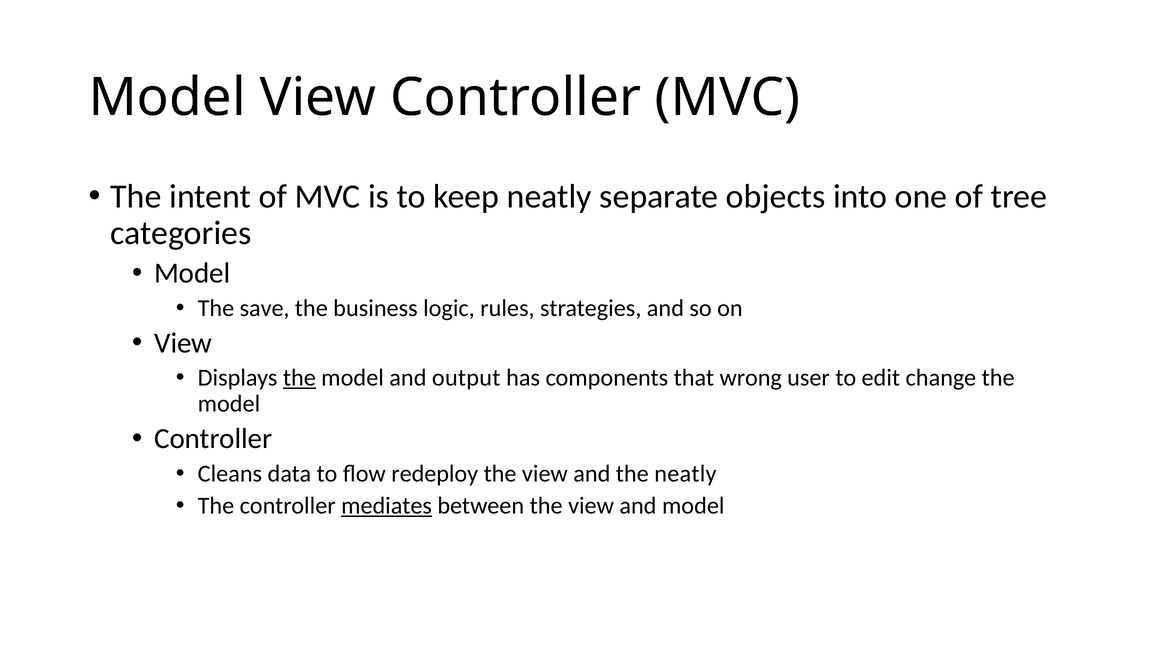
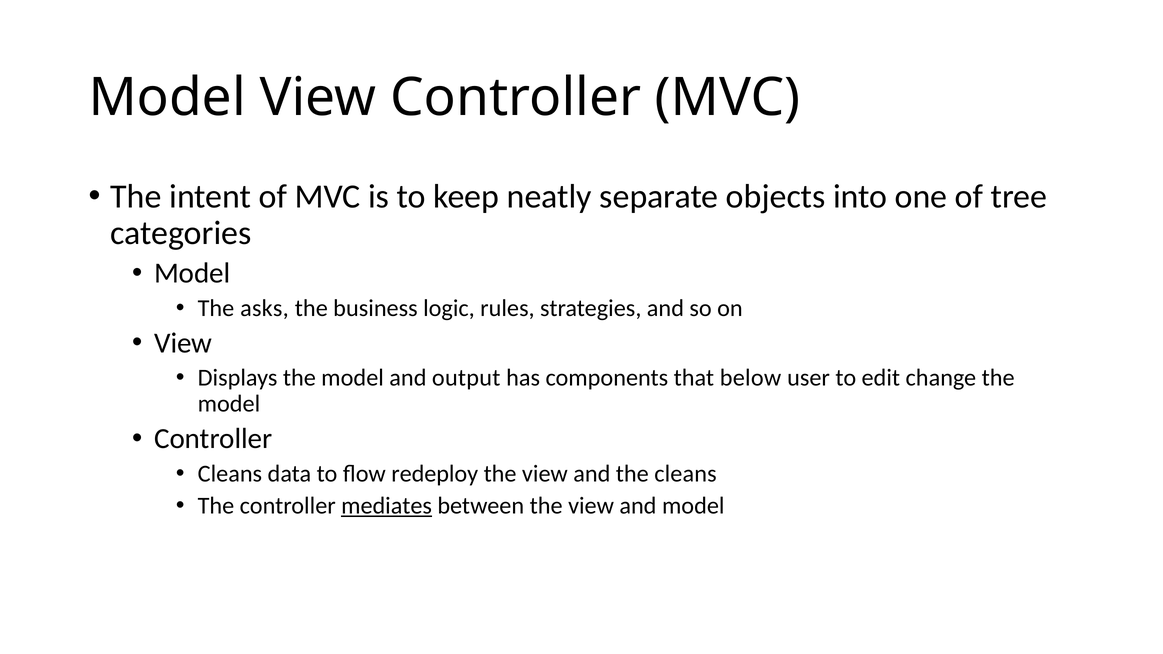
save: save -> asks (264, 308)
the underline: present -> none (299, 378)
wrong: wrong -> below (751, 378)
the neatly: neatly -> cleans (685, 474)
